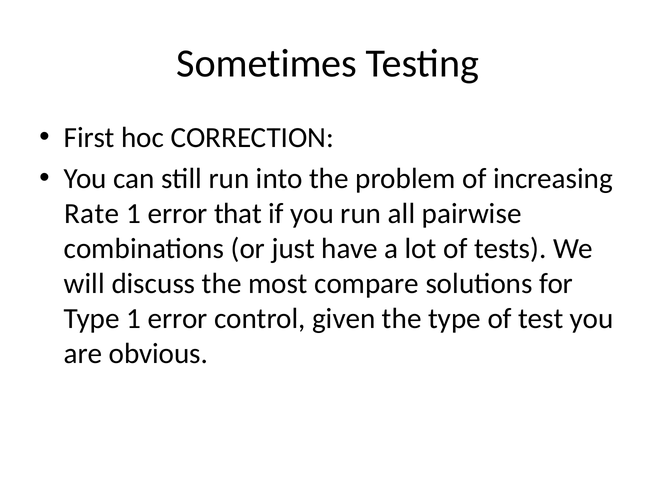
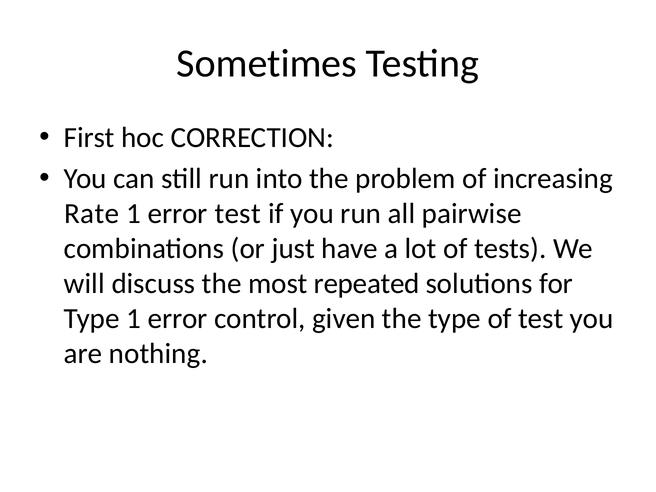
error that: that -> test (238, 214)
compare: compare -> repeated (367, 284)
obvious: obvious -> nothing (158, 354)
